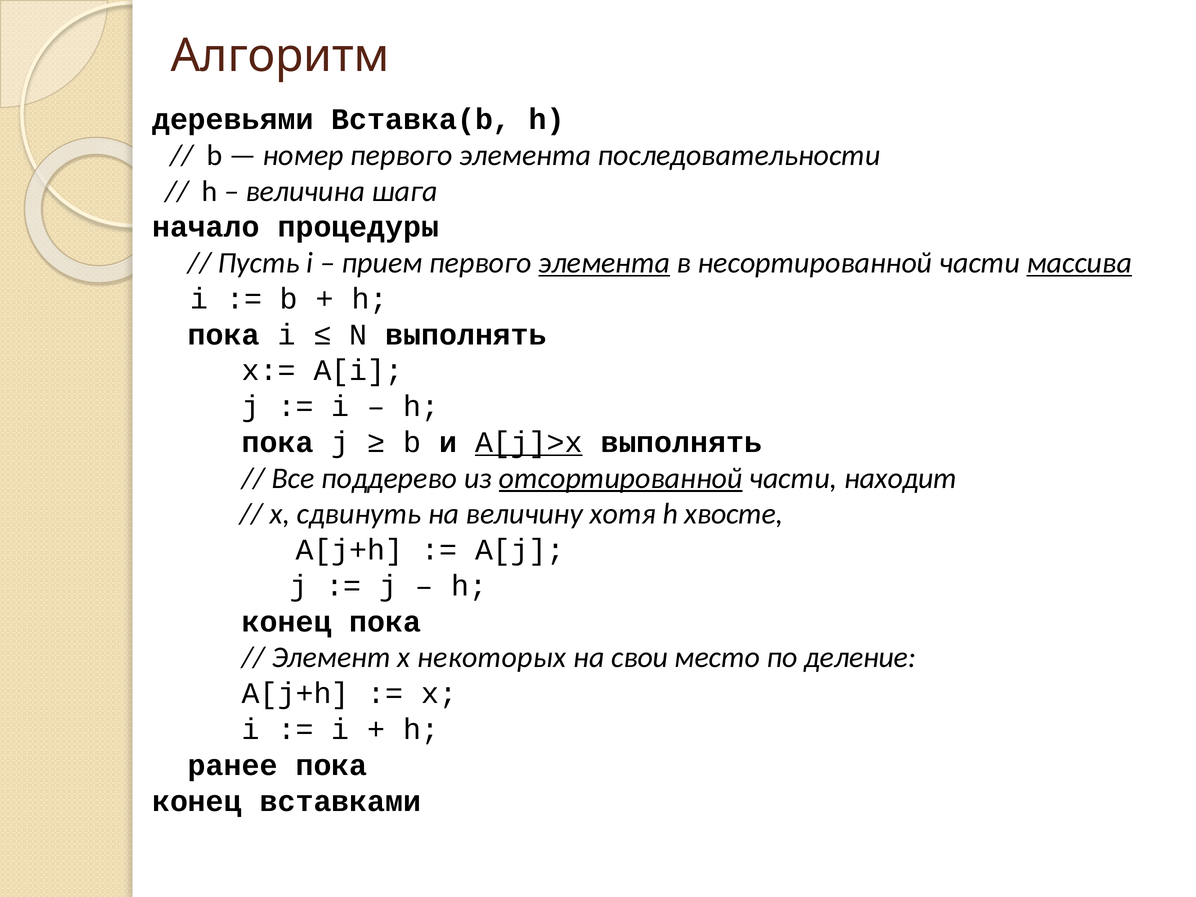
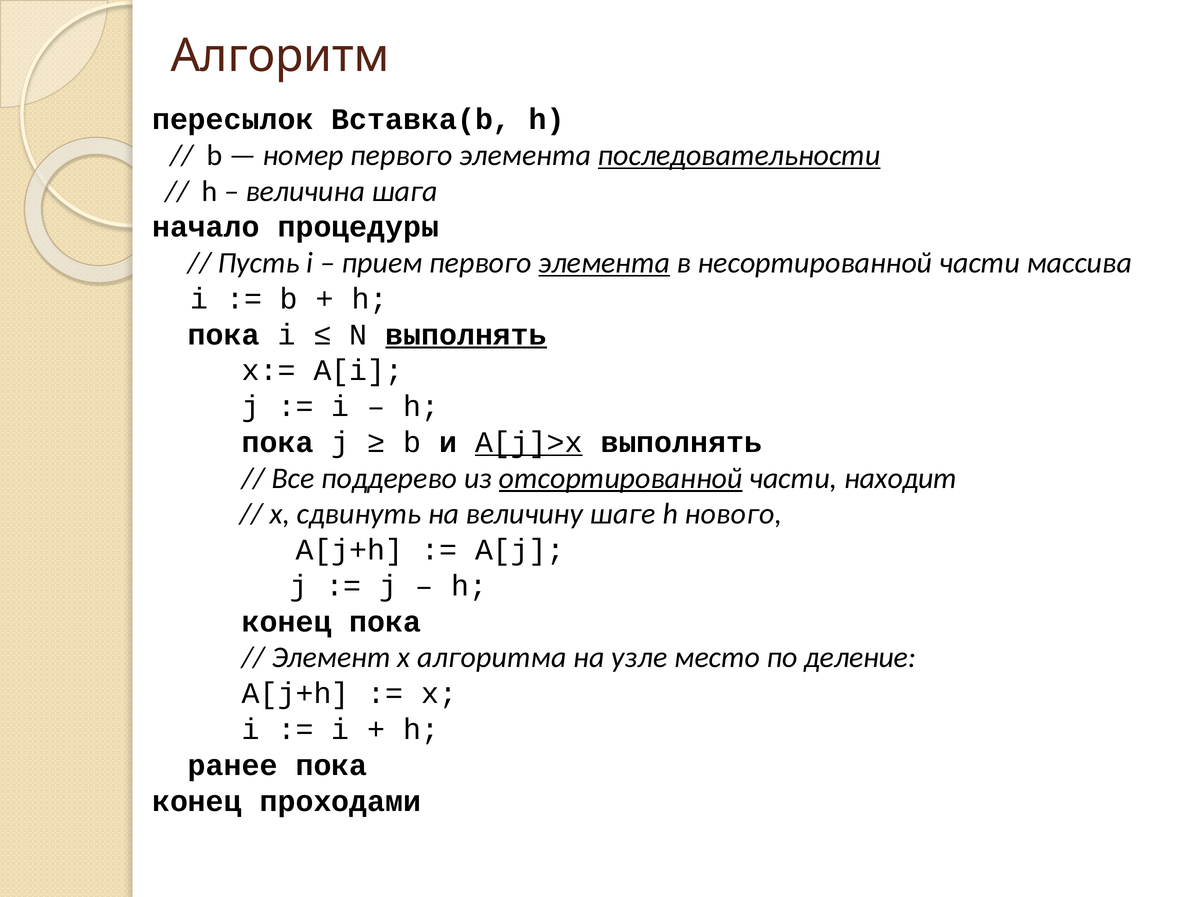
деревьями: деревьями -> пересылок (233, 119)
последовательности underline: none -> present (739, 155)
массива underline: present -> none (1079, 263)
выполнять underline: none -> present (466, 335)
хотя: хотя -> шаге (623, 514)
хвосте: хвосте -> нового (733, 514)
некоторых: некоторых -> алгоритма (492, 658)
свои: свои -> узле (639, 658)
вставками: вставками -> проходами (340, 801)
